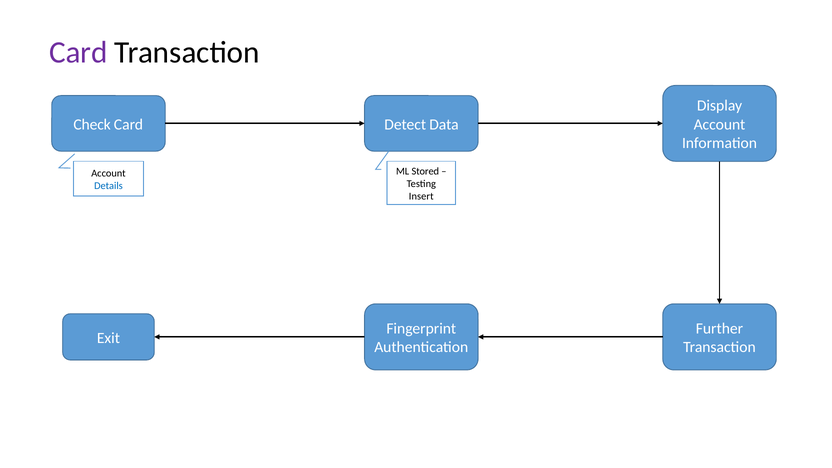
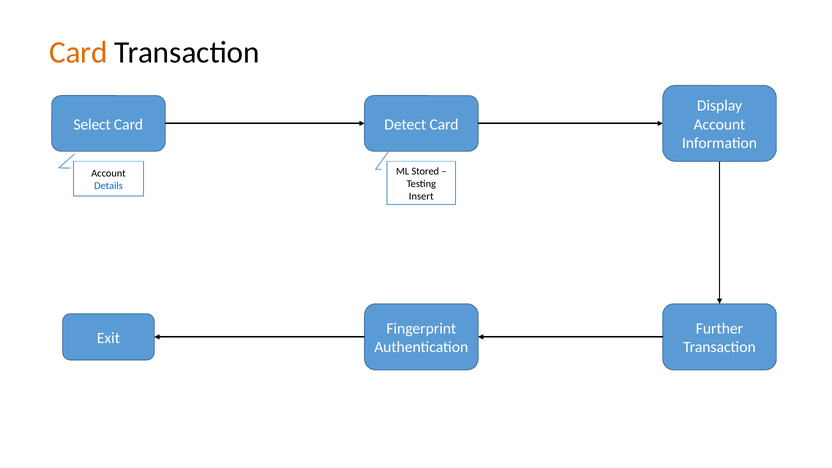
Card colour: purple -> orange (78, 52)
Check: Check -> Select (92, 124)
Detect Data: Data -> Card (444, 124)
